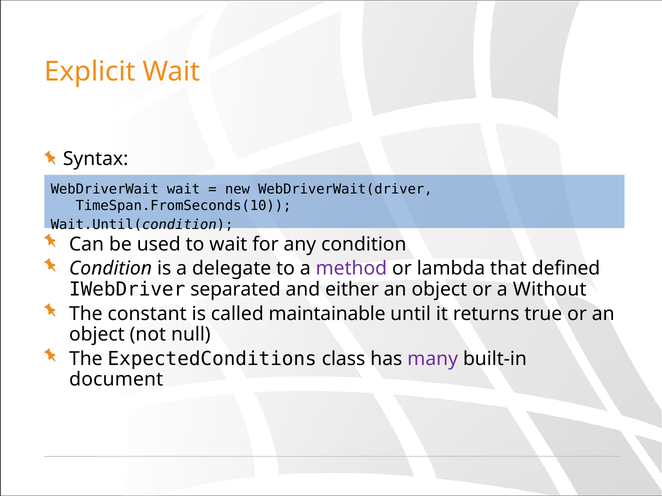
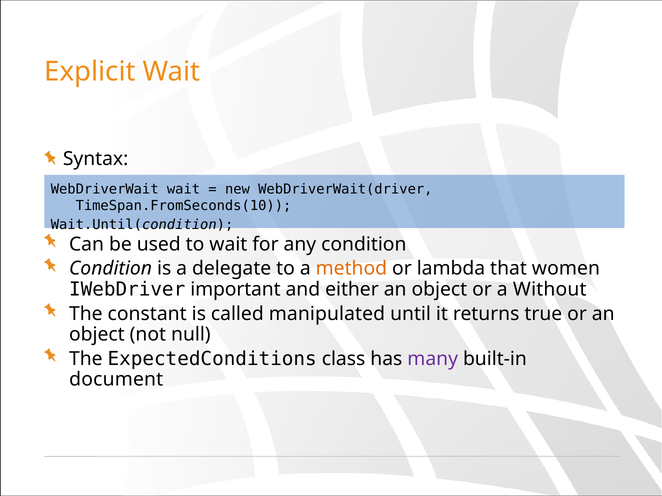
method colour: purple -> orange (351, 269)
defined: defined -> women (566, 269)
separated: separated -> important (235, 290)
maintainable: maintainable -> manipulated (327, 314)
